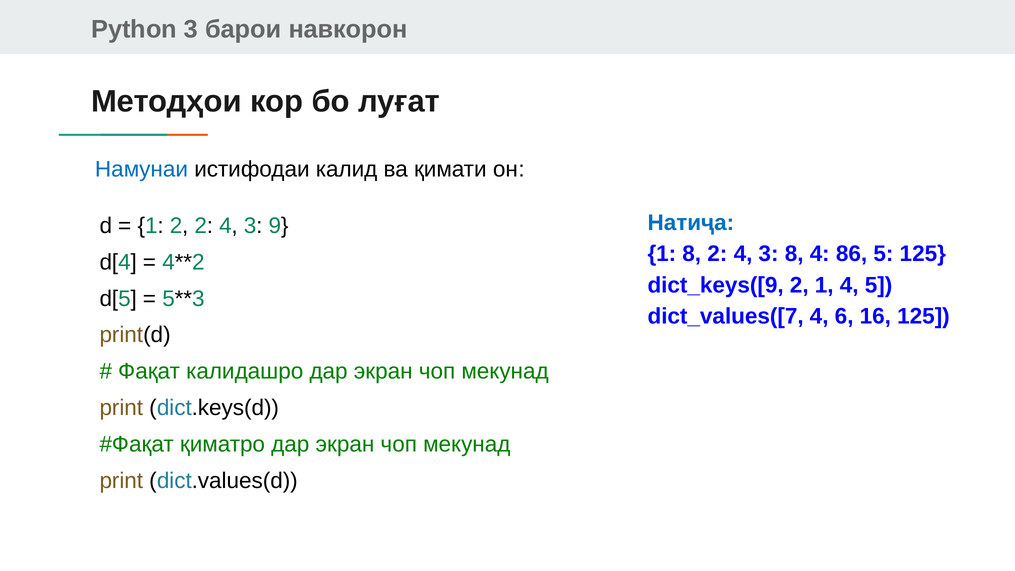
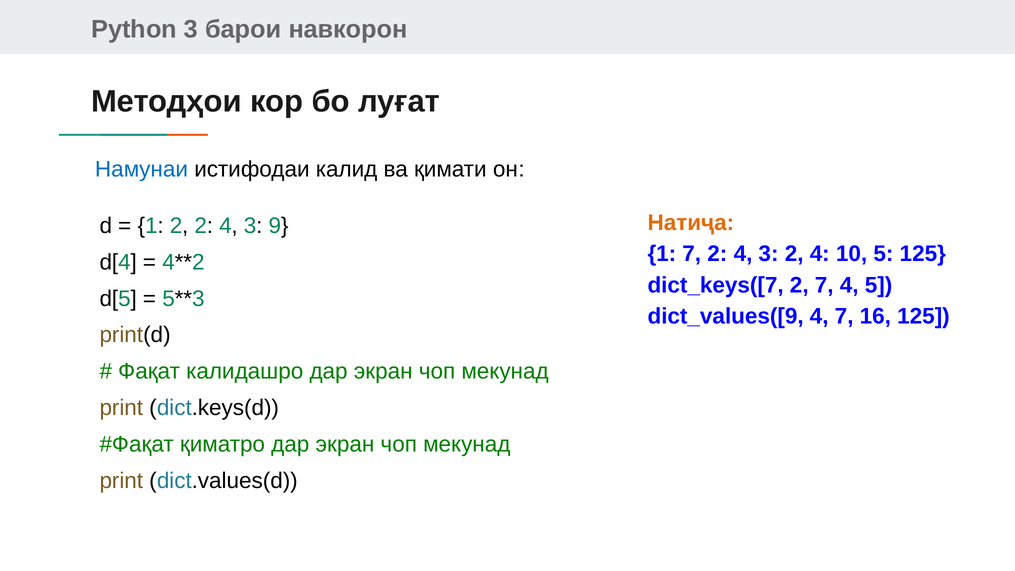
Натиҷа colour: blue -> orange (691, 223)
1 8: 8 -> 7 (692, 254)
3 8: 8 -> 2 (794, 254)
86: 86 -> 10 (852, 254)
dict_keys([9: dict_keys([9 -> dict_keys([7 (716, 285)
2 1: 1 -> 7 (824, 285)
dict_values([7: dict_values([7 -> dict_values([9 (726, 316)
4 6: 6 -> 7 (844, 316)
